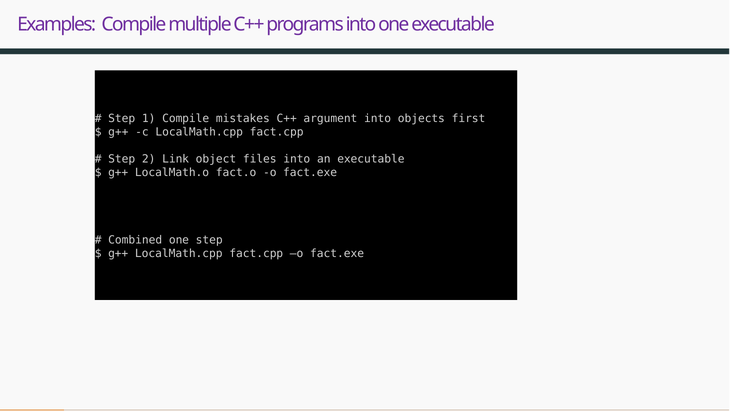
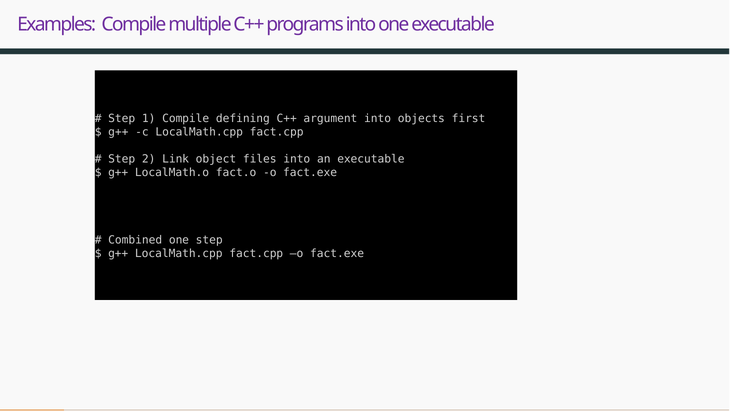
mistakes: mistakes -> defining (243, 118)
